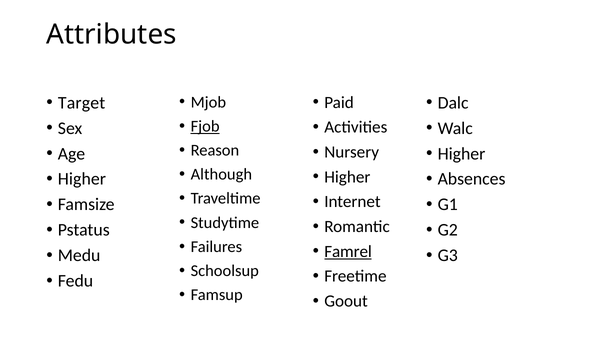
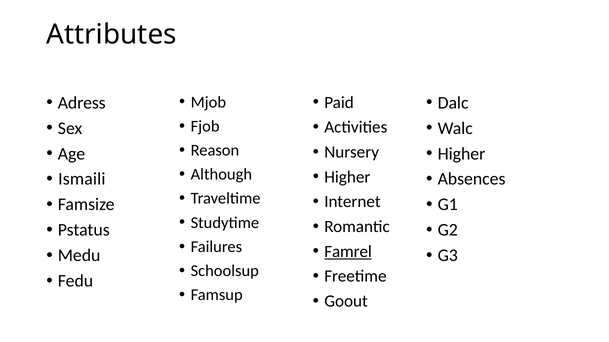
Target: Target -> Adress (82, 103)
Fjob underline: present -> none (205, 126)
Higher: Higher -> Ismaili (82, 179)
